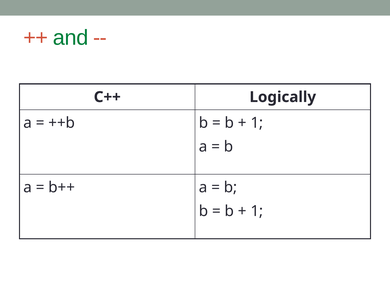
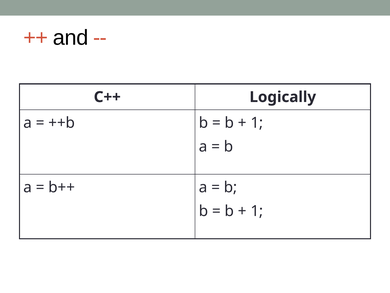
and colour: green -> black (71, 38)
